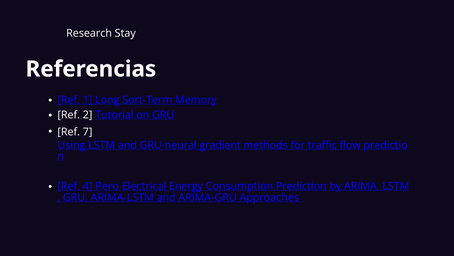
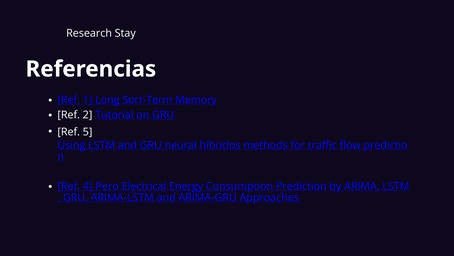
7: 7 -> 5 (88, 132)
gradient: gradient -> híbridos (220, 145)
